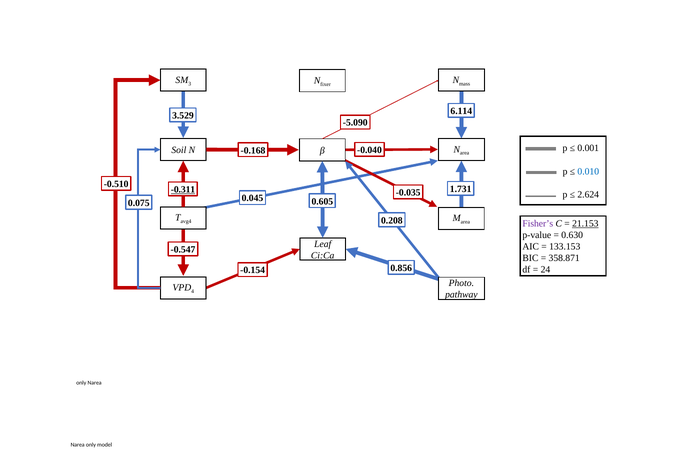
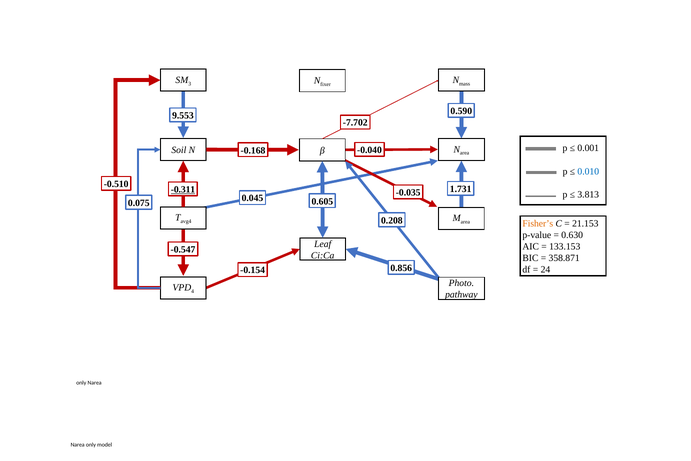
6.114: 6.114 -> 0.590 (461, 111)
3.529: 3.529 -> 9.553 (183, 115)
-5.090: -5.090 -> -7.702 (355, 123)
2.624: 2.624 -> 3.813 (588, 194)
Fisher’s colour: purple -> orange (538, 223)
21.153 underline: present -> none (585, 223)
